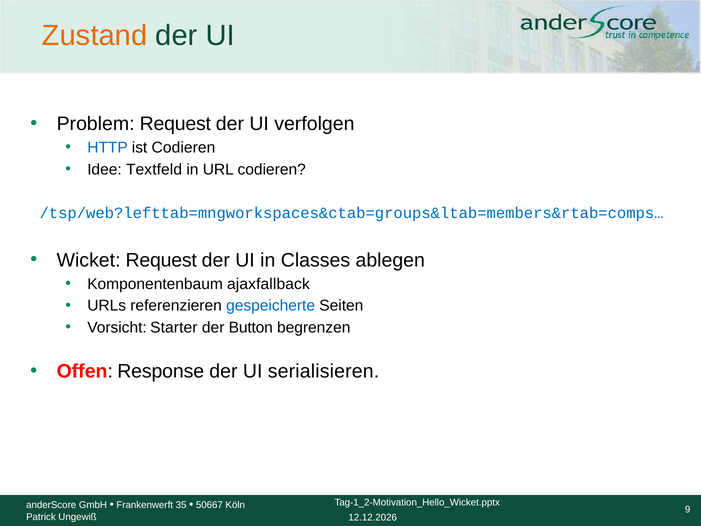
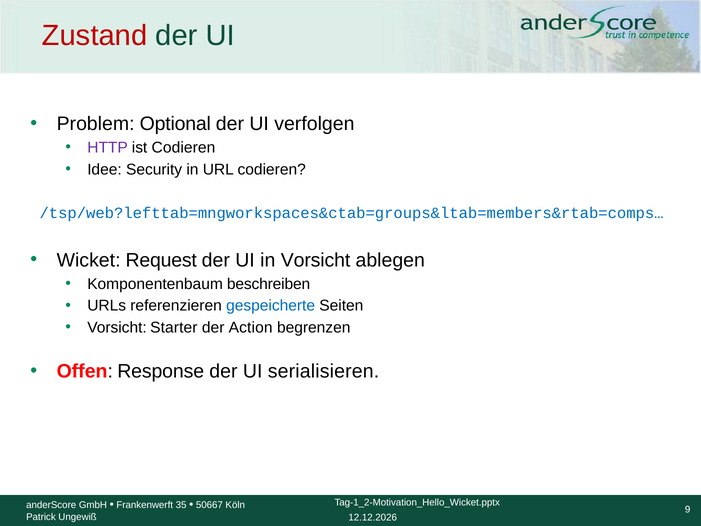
Zustand colour: orange -> red (95, 36)
Problem Request: Request -> Optional (175, 124)
HTTP colour: blue -> purple (108, 148)
Textfeld: Textfeld -> Security (154, 169)
in Classes: Classes -> Vorsicht (316, 260)
ajaxfallback: ajaxfallback -> beschreiben (269, 284)
Button: Button -> Action (251, 327)
